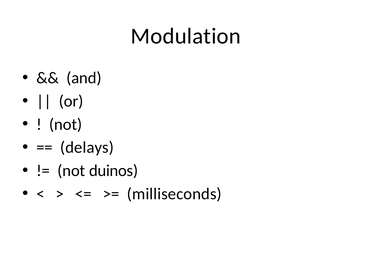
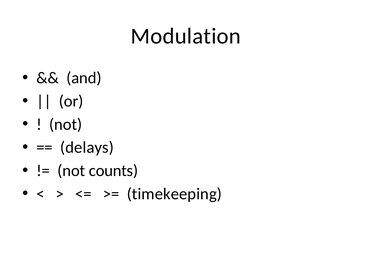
duinos: duinos -> counts (114, 171)
milliseconds: milliseconds -> timekeeping (174, 194)
